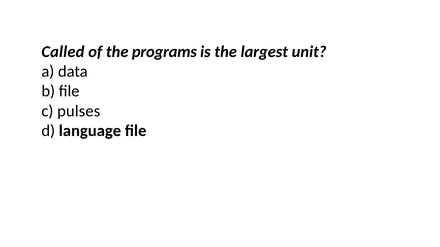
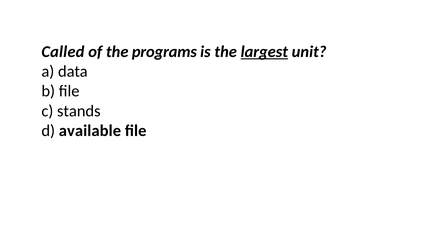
largest underline: none -> present (264, 52)
pulses: pulses -> stands (79, 111)
language: language -> available (90, 131)
